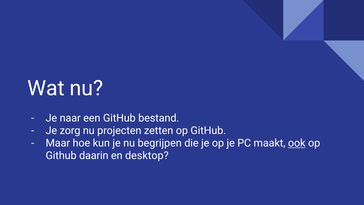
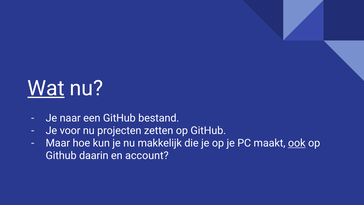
Wat underline: none -> present (46, 88)
zorg: zorg -> voor (70, 131)
begrijpen: begrijpen -> makkelijk (160, 143)
desktop: desktop -> account (147, 155)
